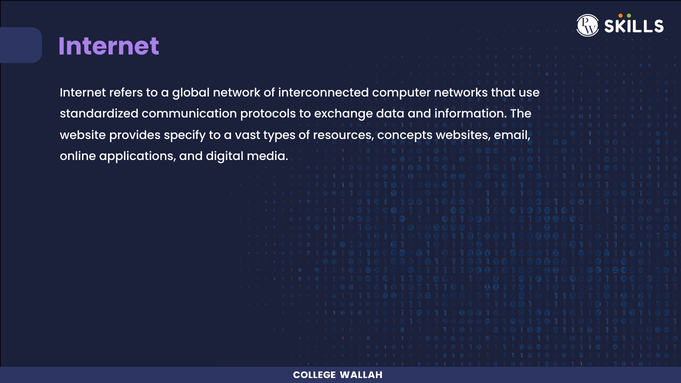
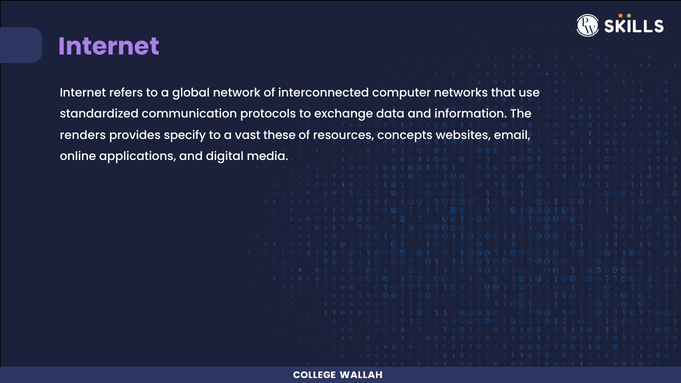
website: website -> renders (83, 135)
types: types -> these (280, 135)
